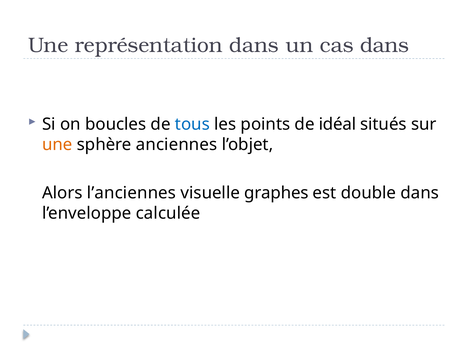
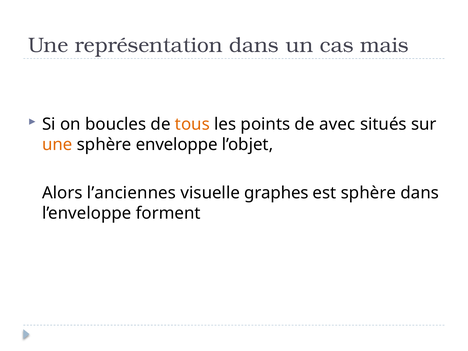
cas dans: dans -> mais (384, 45)
tous colour: blue -> orange (192, 124)
idéal: idéal -> avec (337, 124)
anciennes: anciennes -> enveloppe (177, 145)
est double: double -> sphère (368, 193)
calculée: calculée -> forment (168, 213)
